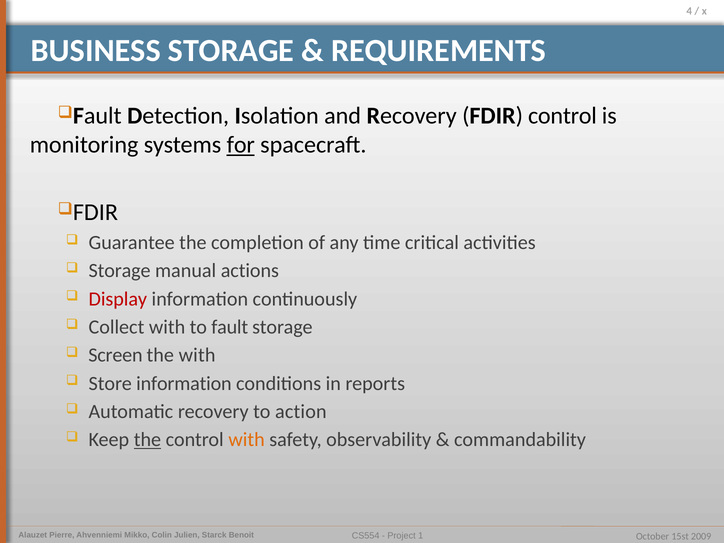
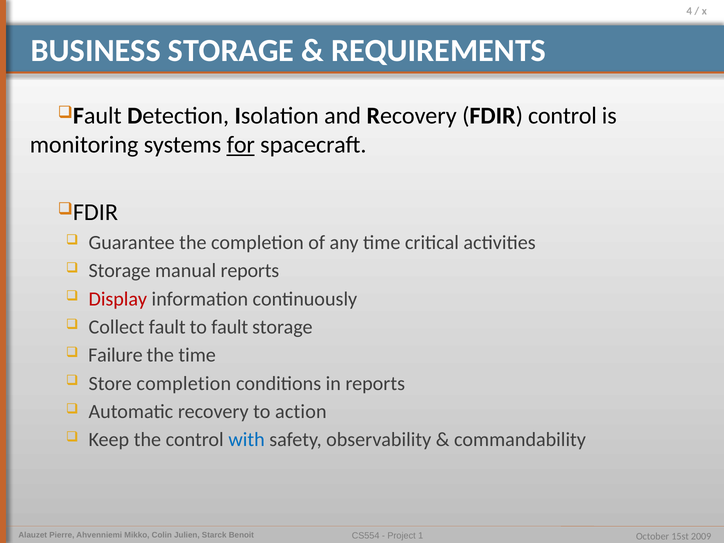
manual actions: actions -> reports (250, 271)
Collect with: with -> fault (167, 327)
Screen: Screen -> Failure (115, 355)
the with: with -> time (197, 355)
Store information: information -> completion (184, 383)
the underline: present -> none (147, 440)
with colour: orange -> blue (247, 440)
